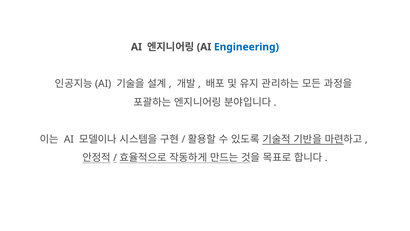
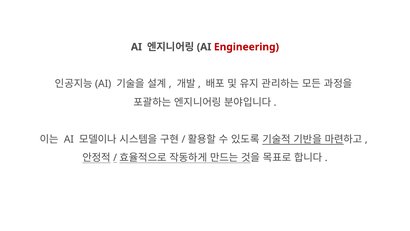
Engineering colour: blue -> red (246, 47)
